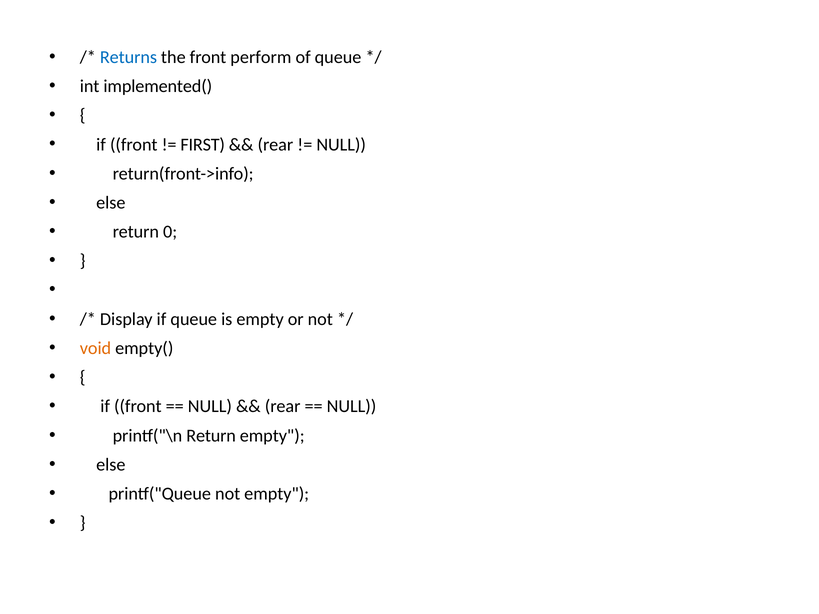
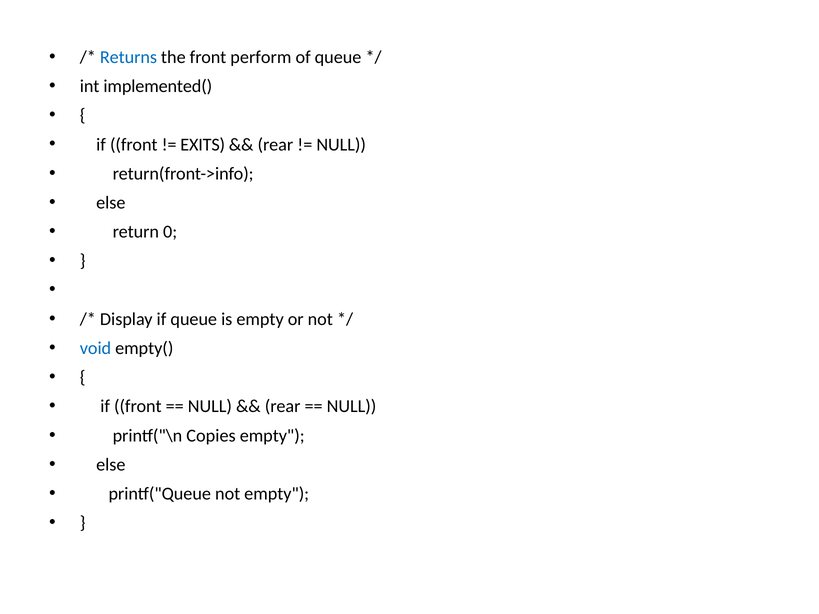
FIRST: FIRST -> EXITS (203, 145)
void colour: orange -> blue (96, 348)
printf("\n Return: Return -> Copies (211, 436)
